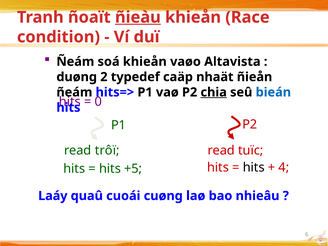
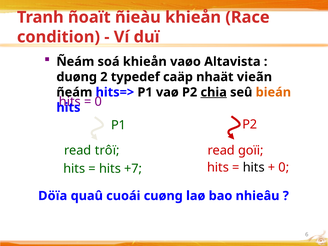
ñieàu underline: present -> none (138, 17)
ñieån: ñieån -> vieãn (254, 77)
bieán colour: blue -> orange (273, 92)
tuïc: tuïc -> goïi (251, 150)
+5: +5 -> +7 (133, 169)
4: 4 -> 0 (284, 168)
Laáy: Laáy -> Döïa (53, 196)
